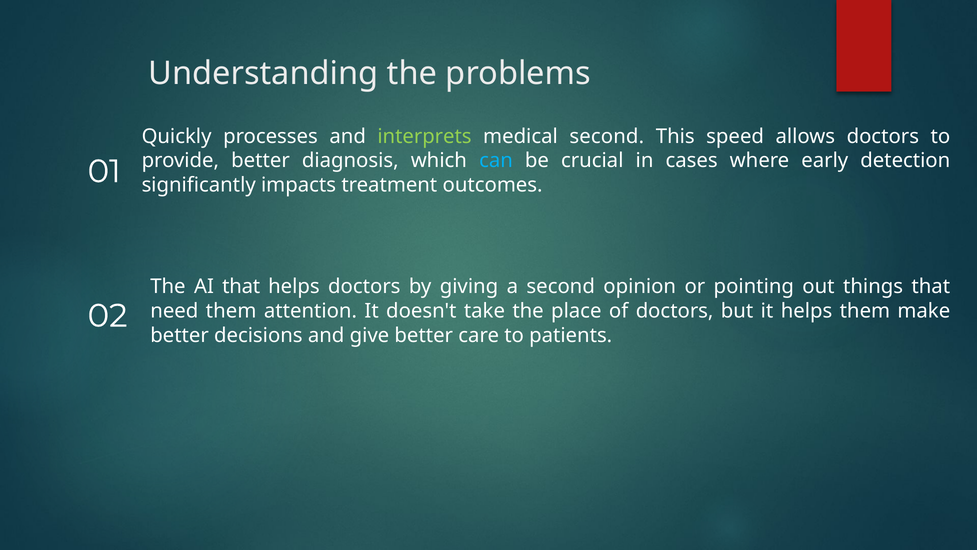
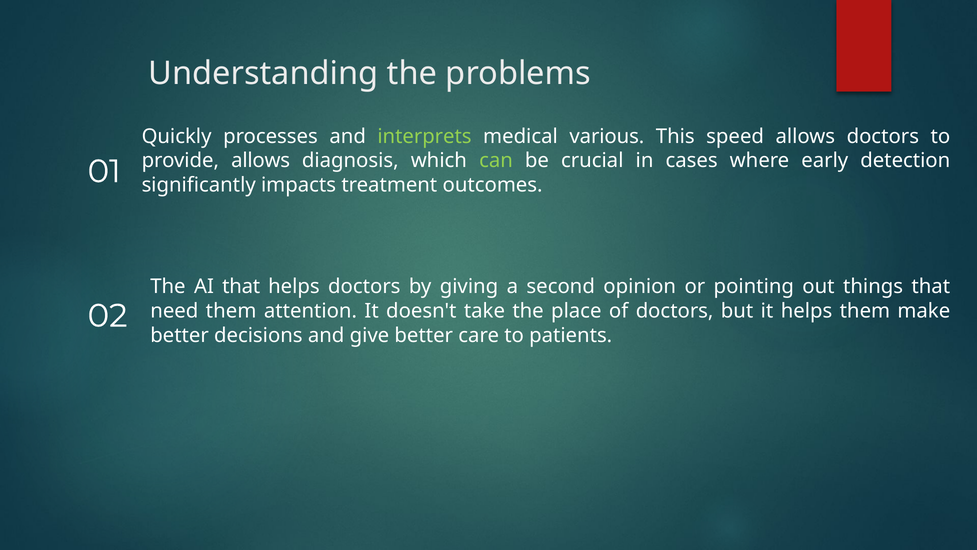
medical second: second -> various (607, 136)
provide better: better -> allows (261, 161)
can colour: light blue -> light green (496, 161)
